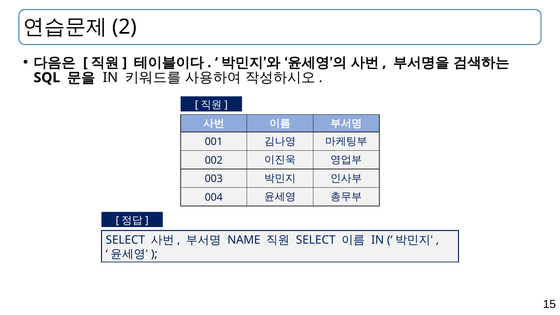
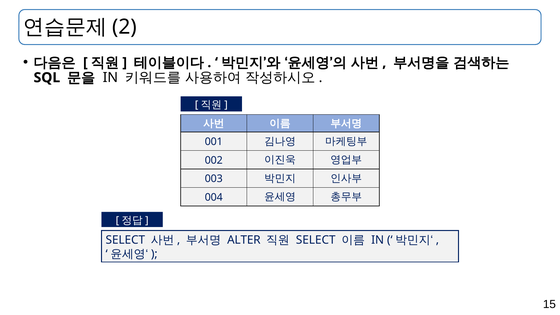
NAME: NAME -> ALTER (244, 240)
